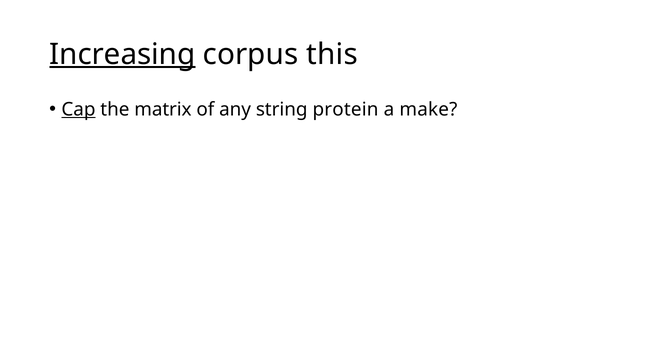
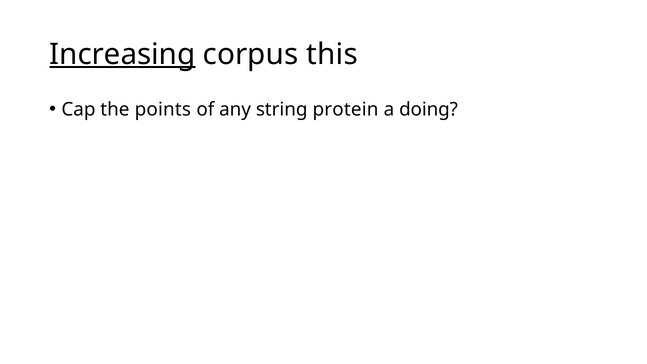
Cap underline: present -> none (78, 109)
matrix: matrix -> points (163, 109)
make: make -> doing (429, 109)
